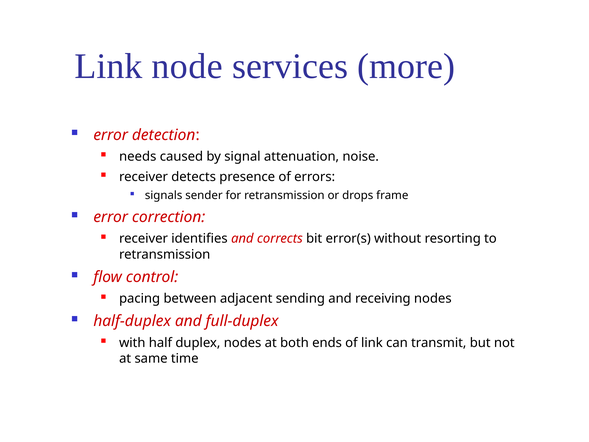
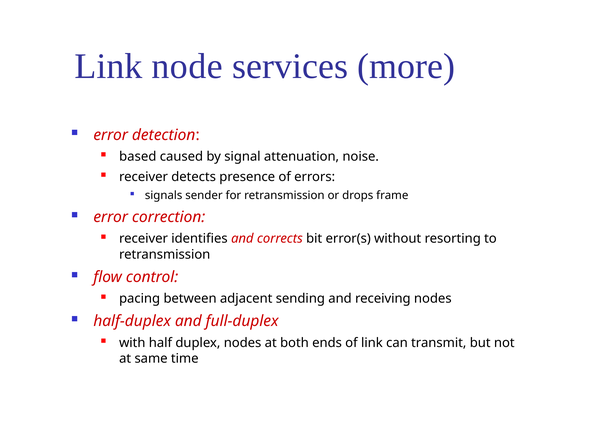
needs: needs -> based (138, 156)
